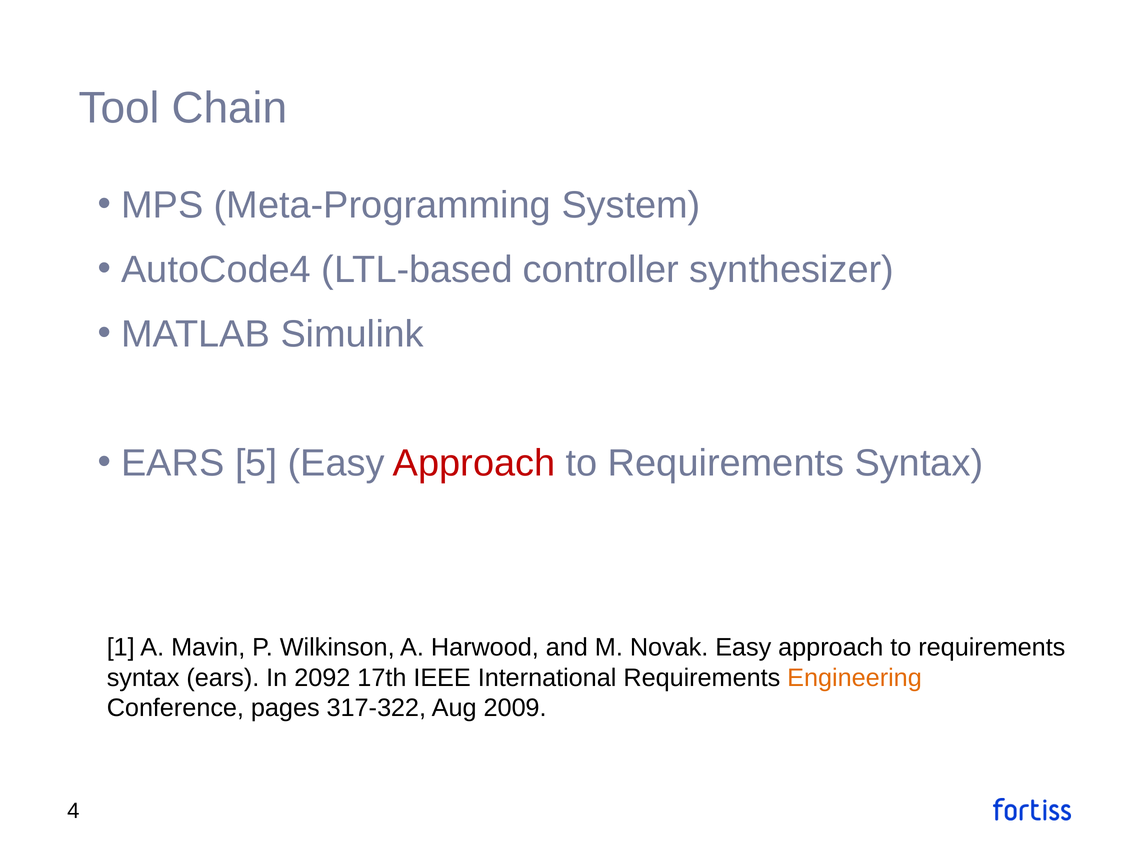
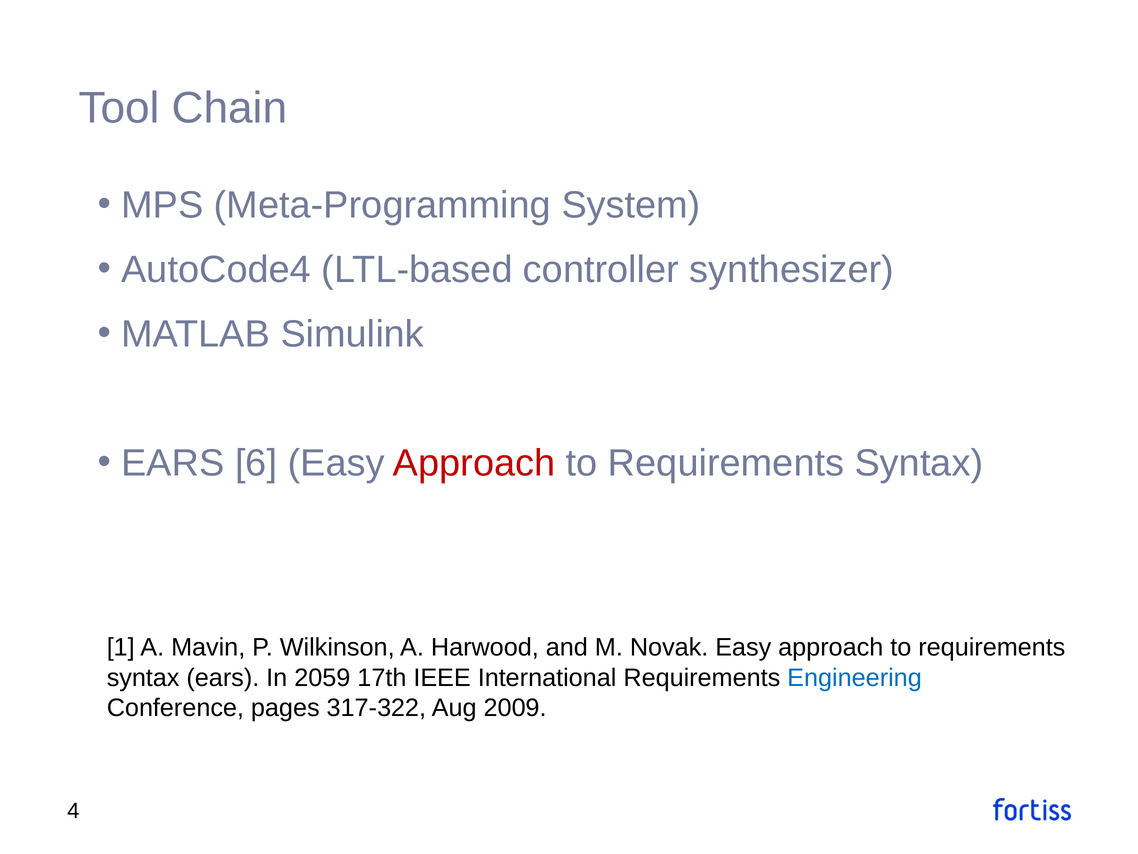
5: 5 -> 6 (256, 463)
2092: 2092 -> 2059 (322, 677)
Engineering colour: orange -> blue (855, 677)
